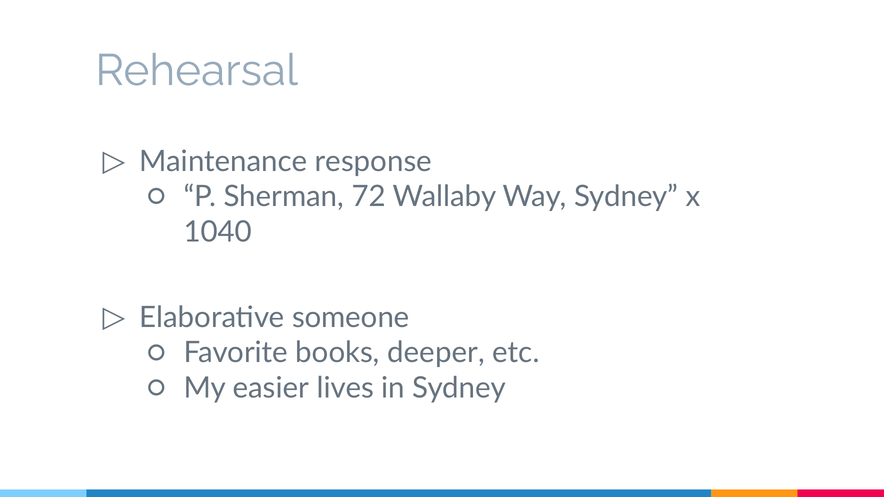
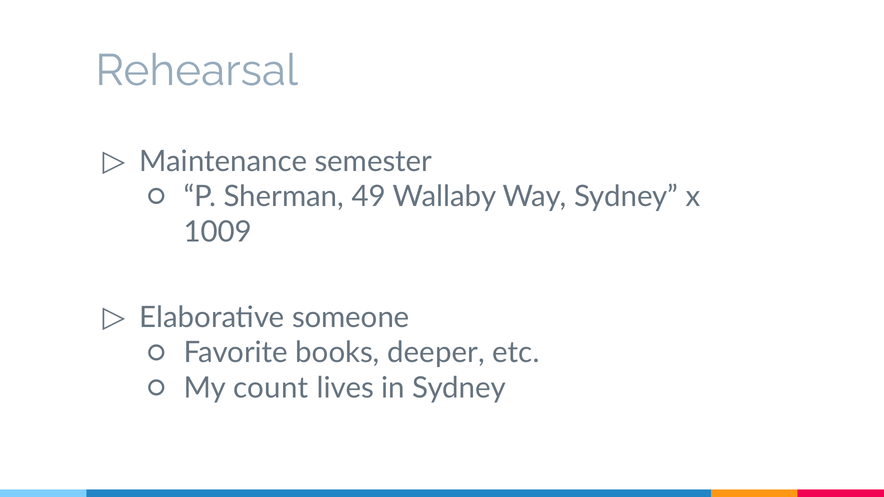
response: response -> semester (373, 161)
72: 72 -> 49 (369, 197)
1040: 1040 -> 1009 (218, 232)
easier: easier -> count (271, 388)
